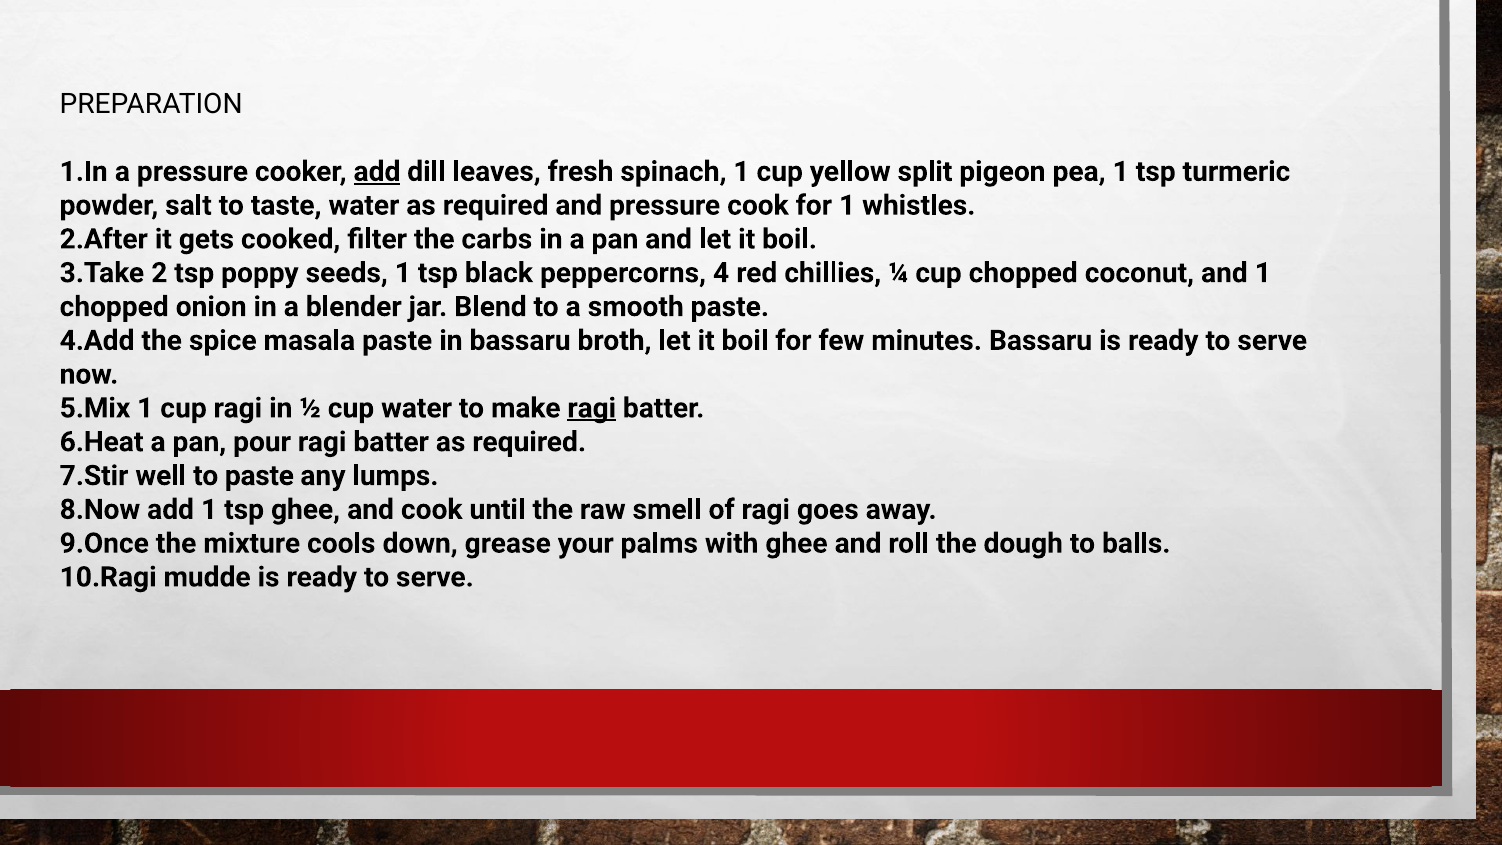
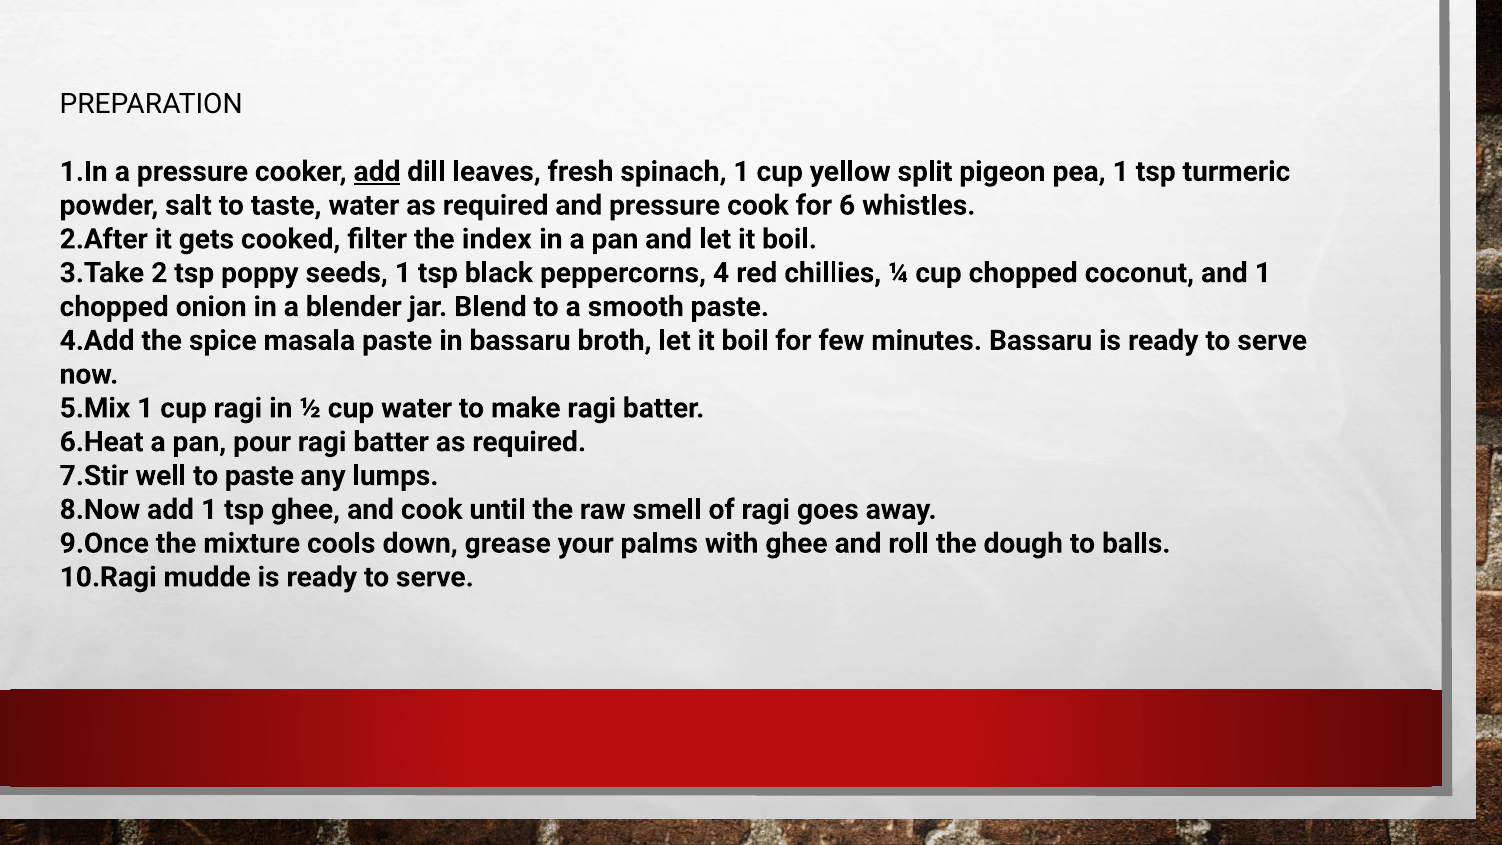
for 1: 1 -> 6 (847, 205)
carbs: carbs -> index (497, 239)
ragi underline: present -> none (592, 408)
